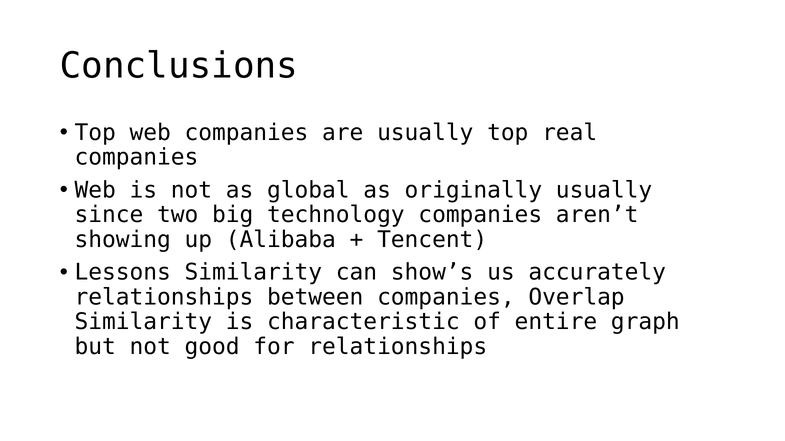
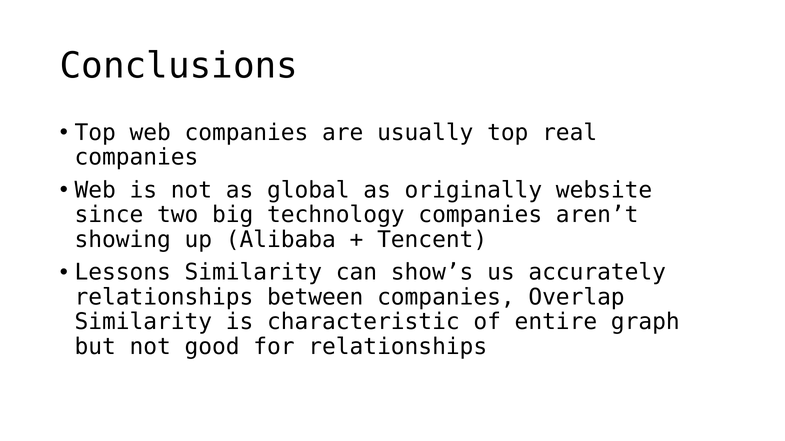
originally usually: usually -> website (604, 190)
